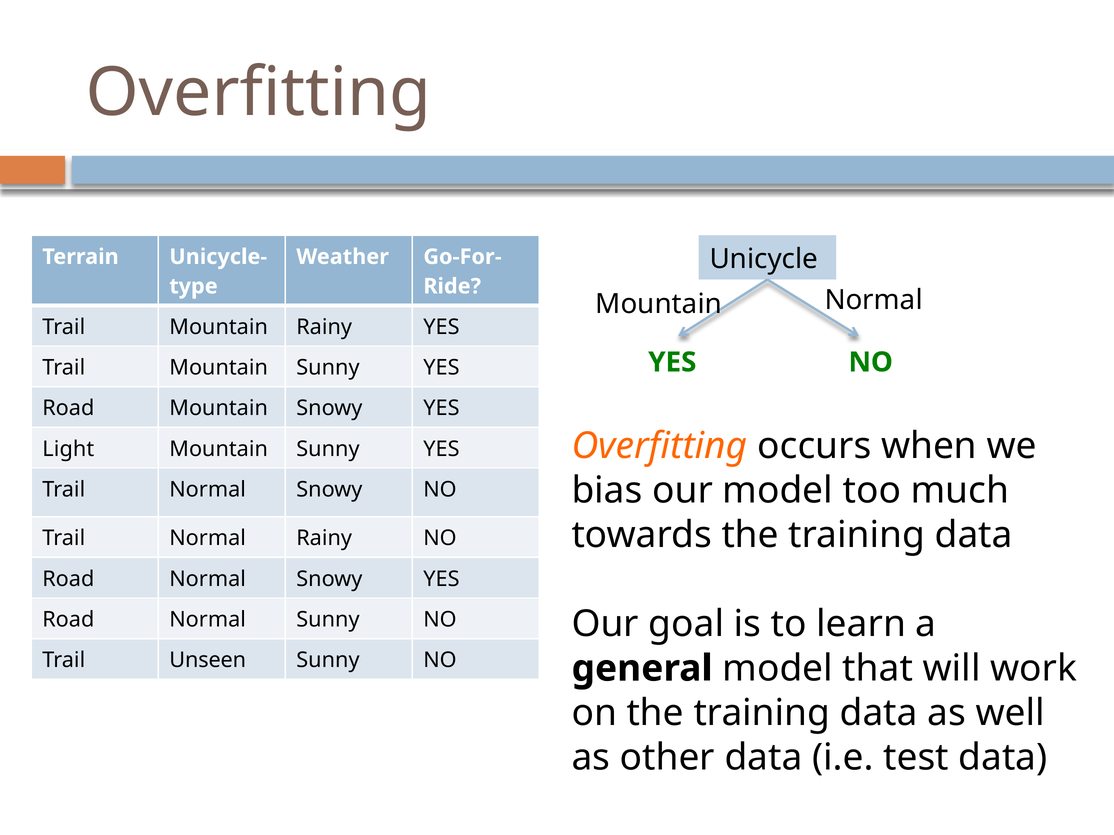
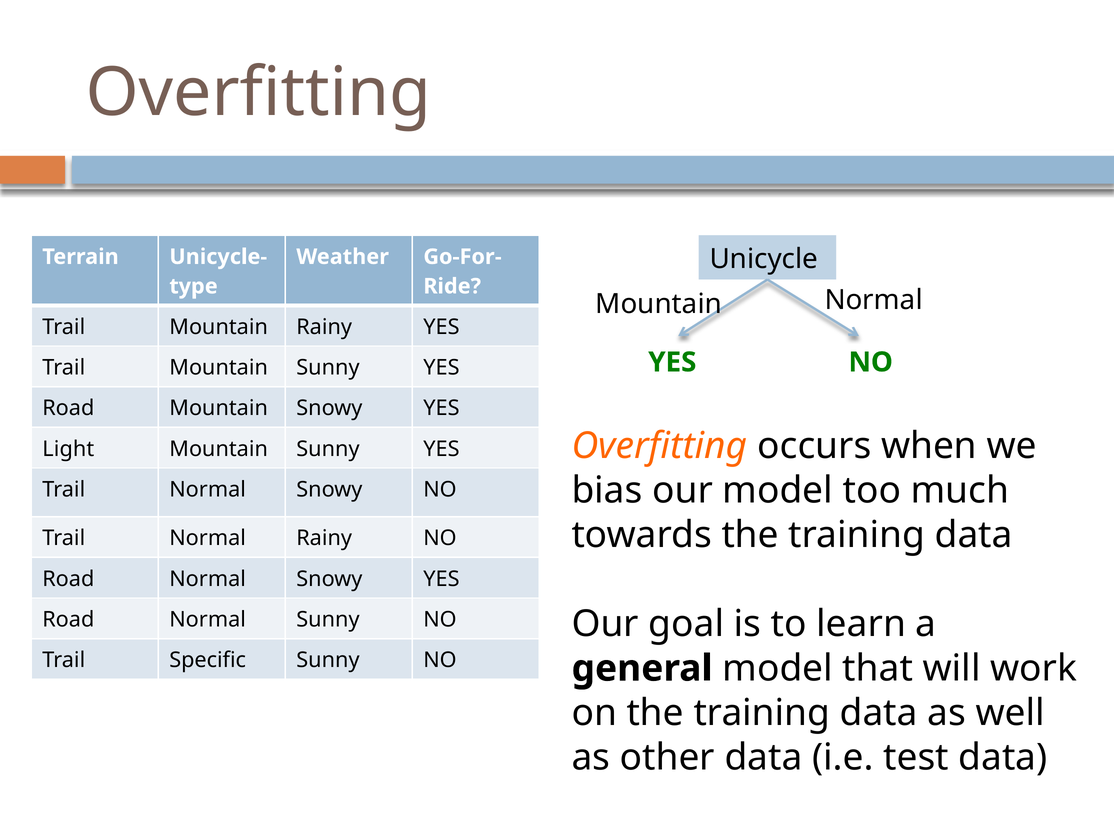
Unseen: Unseen -> Specific (208, 661)
